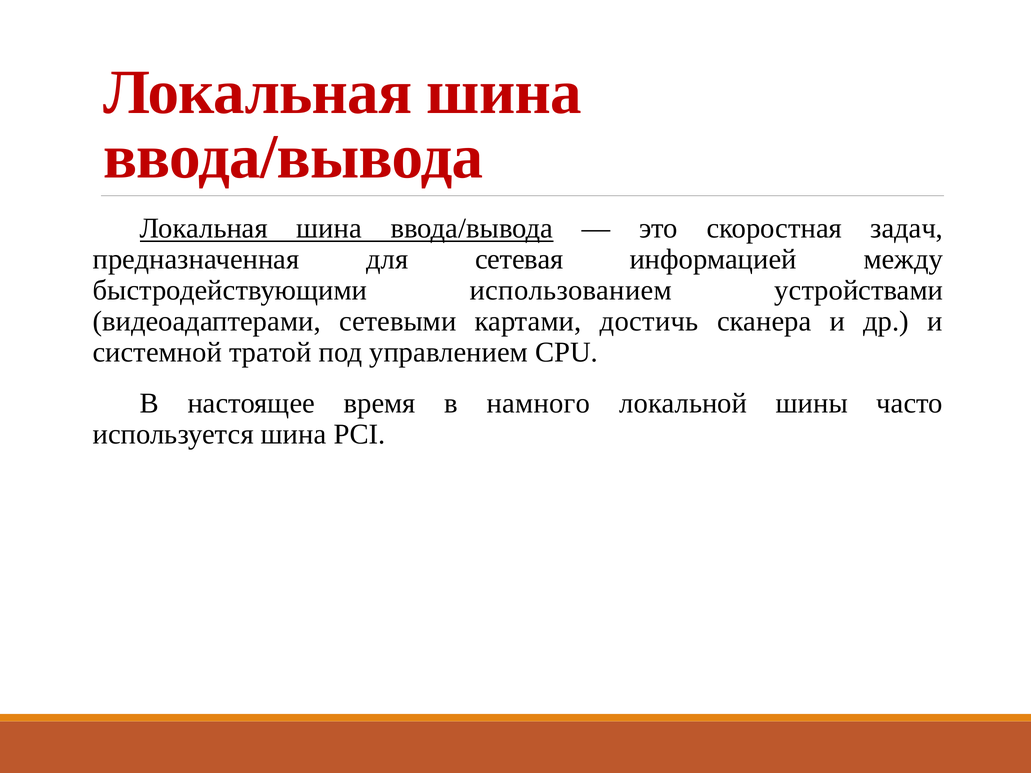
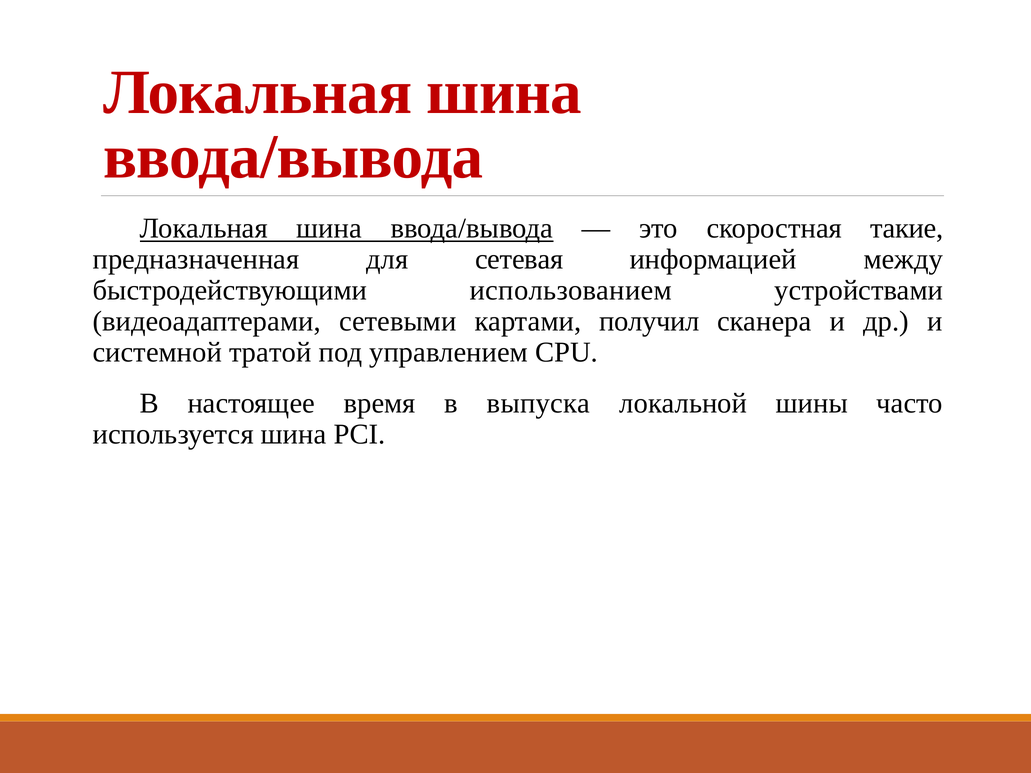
задач: задач -> такие (907, 229)
достичь: достичь -> получил (649, 322)
намного: намного -> выпуска (538, 404)
